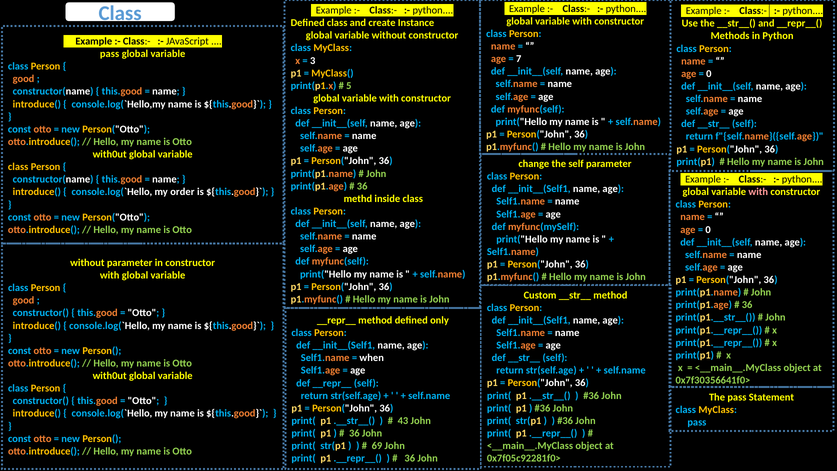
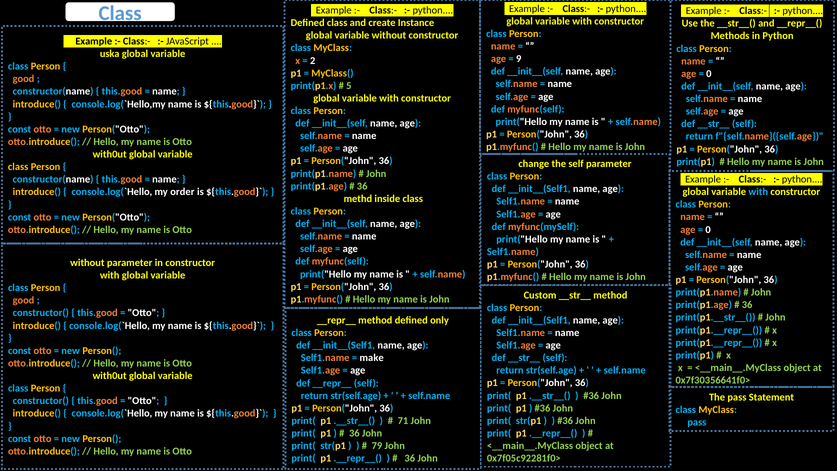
pass: pass -> uska (110, 54)
7: 7 -> 9 (519, 59)
3: 3 -> 2 (313, 61)
with colour: pink -> light blue (758, 192)
when: when -> make (372, 358)
43: 43 -> 71 (403, 421)
69: 69 -> 79 (377, 446)
